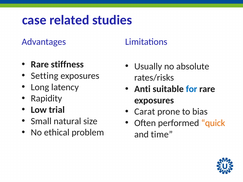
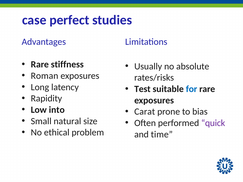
related: related -> perfect (69, 20)
Setting: Setting -> Roman (45, 76)
Anti: Anti -> Test (142, 89)
trial: trial -> into (57, 110)
quick colour: orange -> purple (213, 123)
